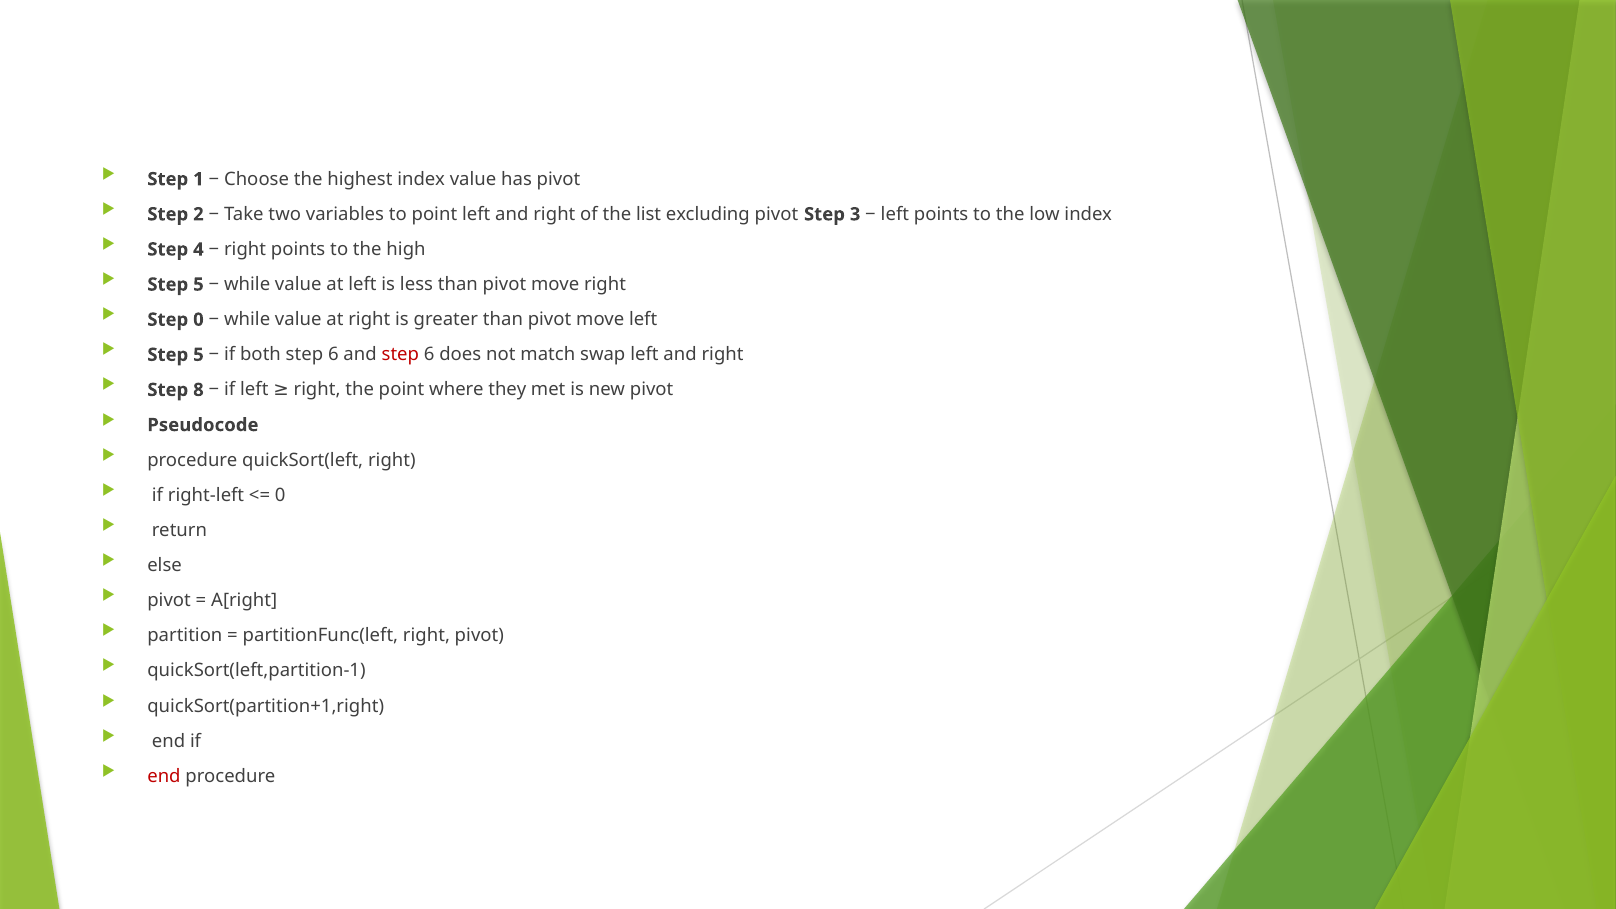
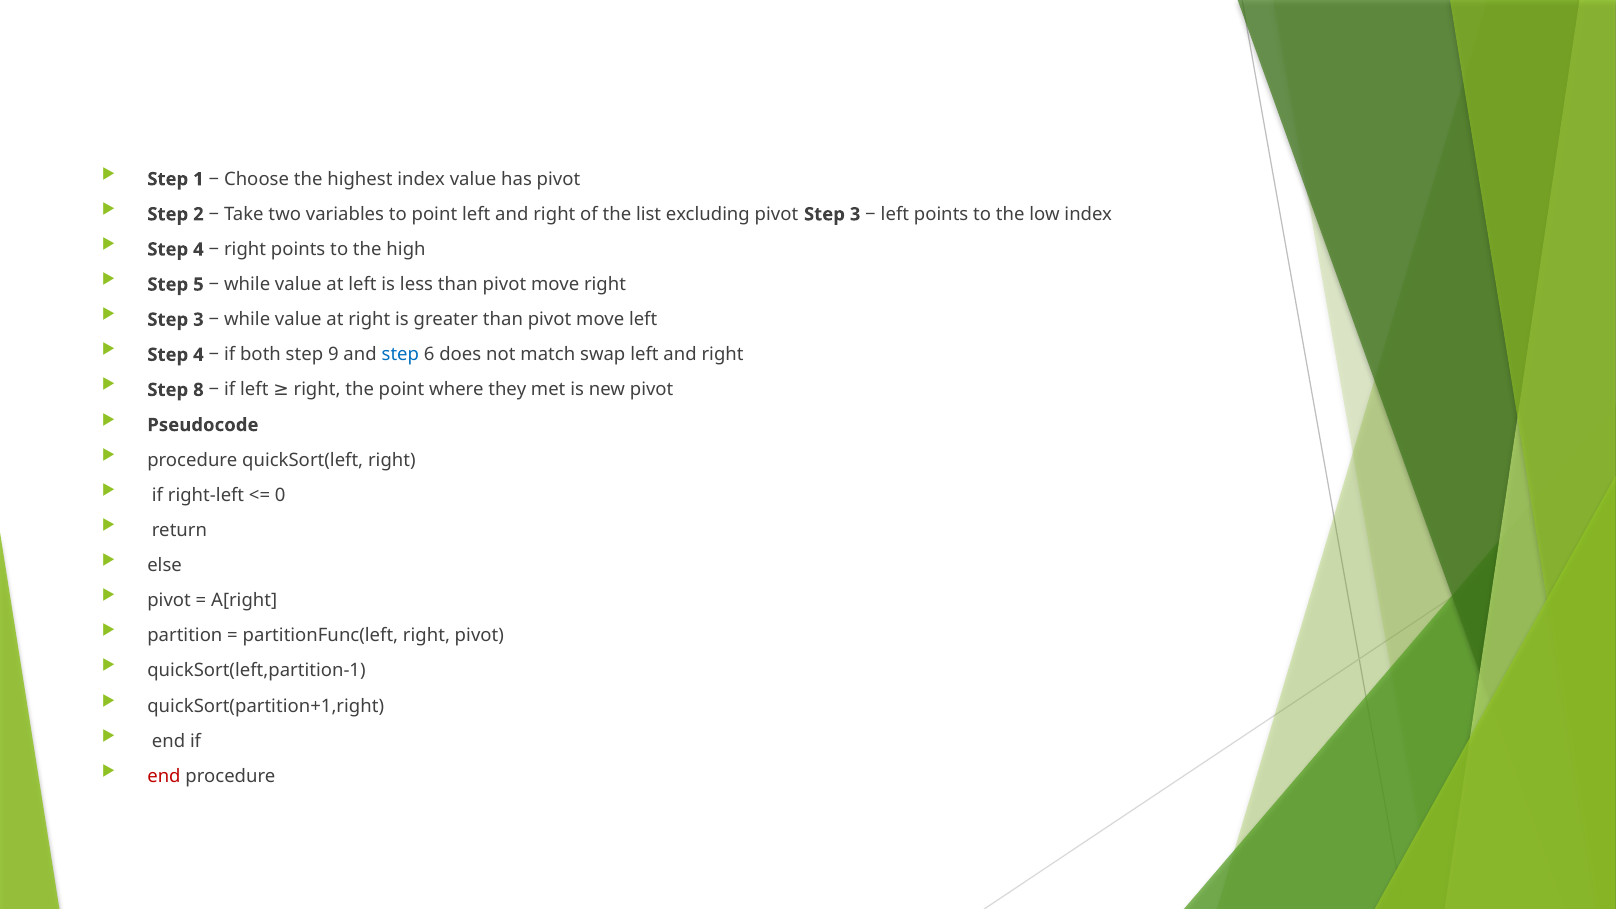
0: 0 -> 3 (198, 320)
5: 5 -> 4 (198, 355)
both step 6: 6 -> 9 (333, 355)
step colour: red -> blue (400, 355)
